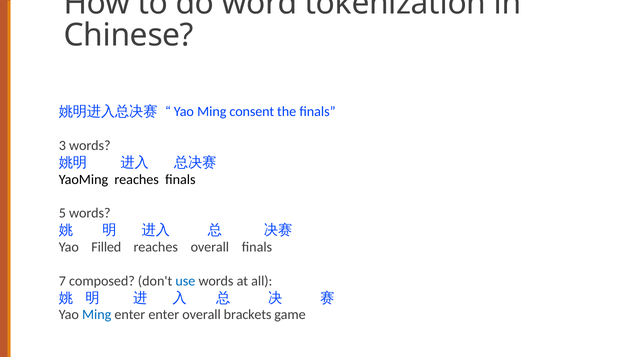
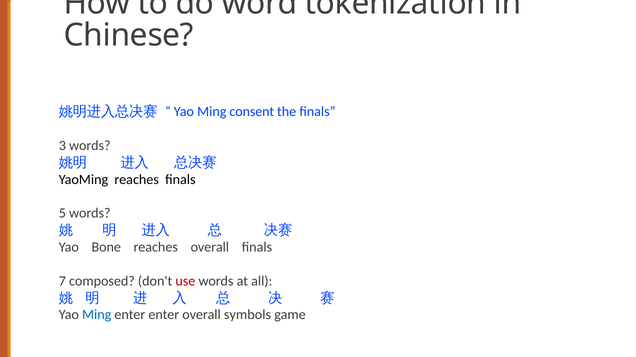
Filled: Filled -> Bone (106, 248)
use colour: blue -> red (185, 282)
brackets: brackets -> symbols (248, 315)
